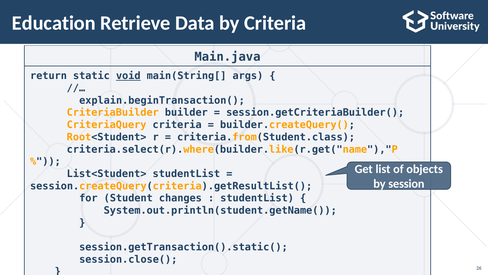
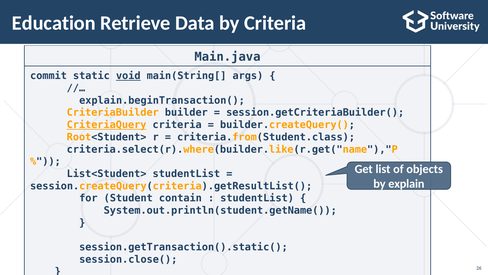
return: return -> commit (49, 76)
CriteriaQuery underline: none -> present (107, 125)
session: session -> explain (406, 184)
changes: changes -> contain (180, 198)
